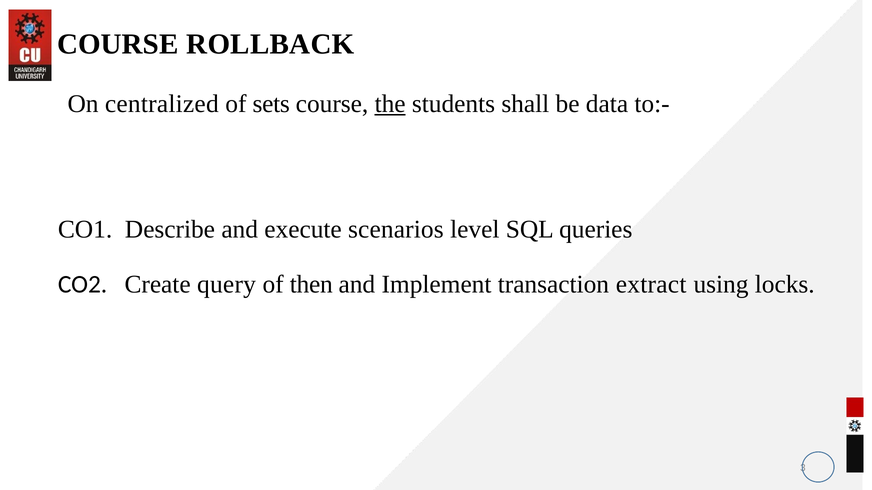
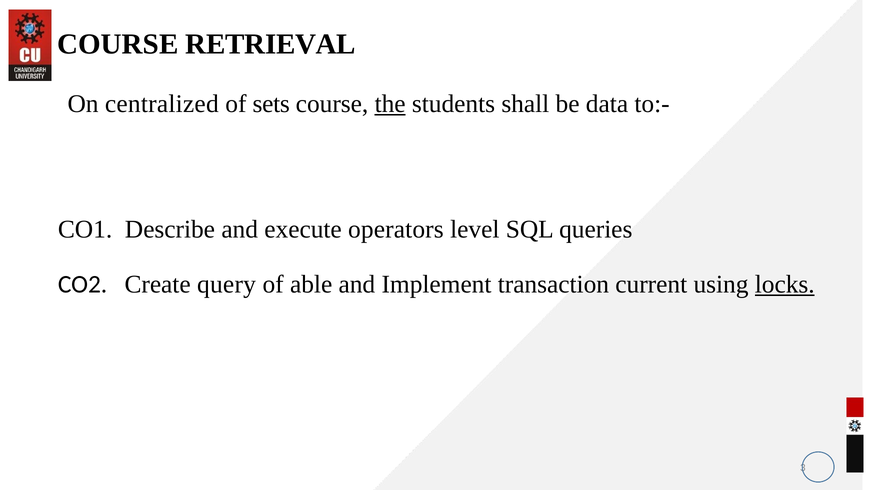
ROLLBACK: ROLLBACK -> RETRIEVAL (271, 44)
scenarios: scenarios -> operators (396, 230)
then: then -> able (311, 285)
extract: extract -> current (651, 285)
locks underline: none -> present (785, 285)
